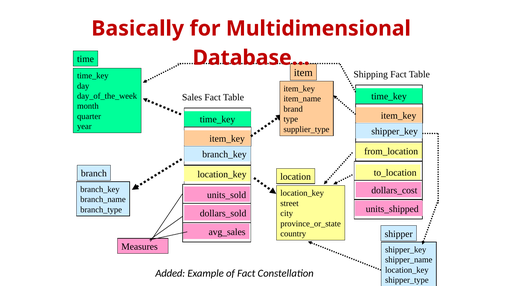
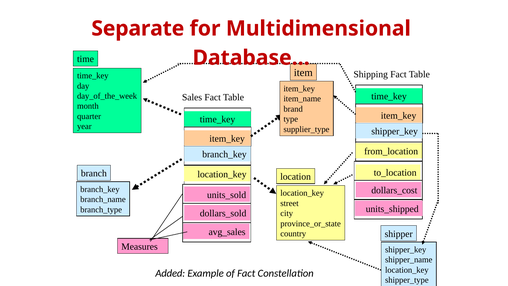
Basically: Basically -> Separate (138, 29)
